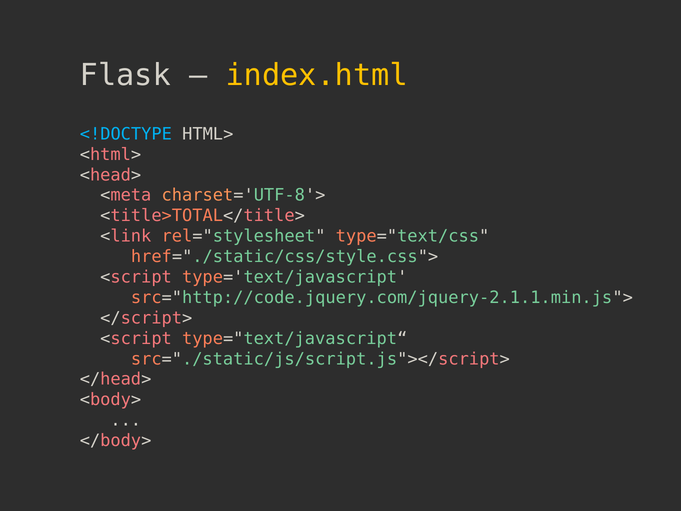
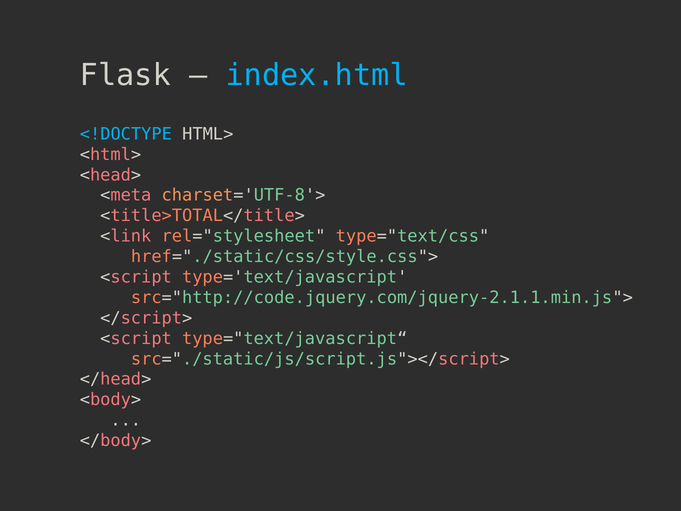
index.html colour: yellow -> light blue (317, 75)
